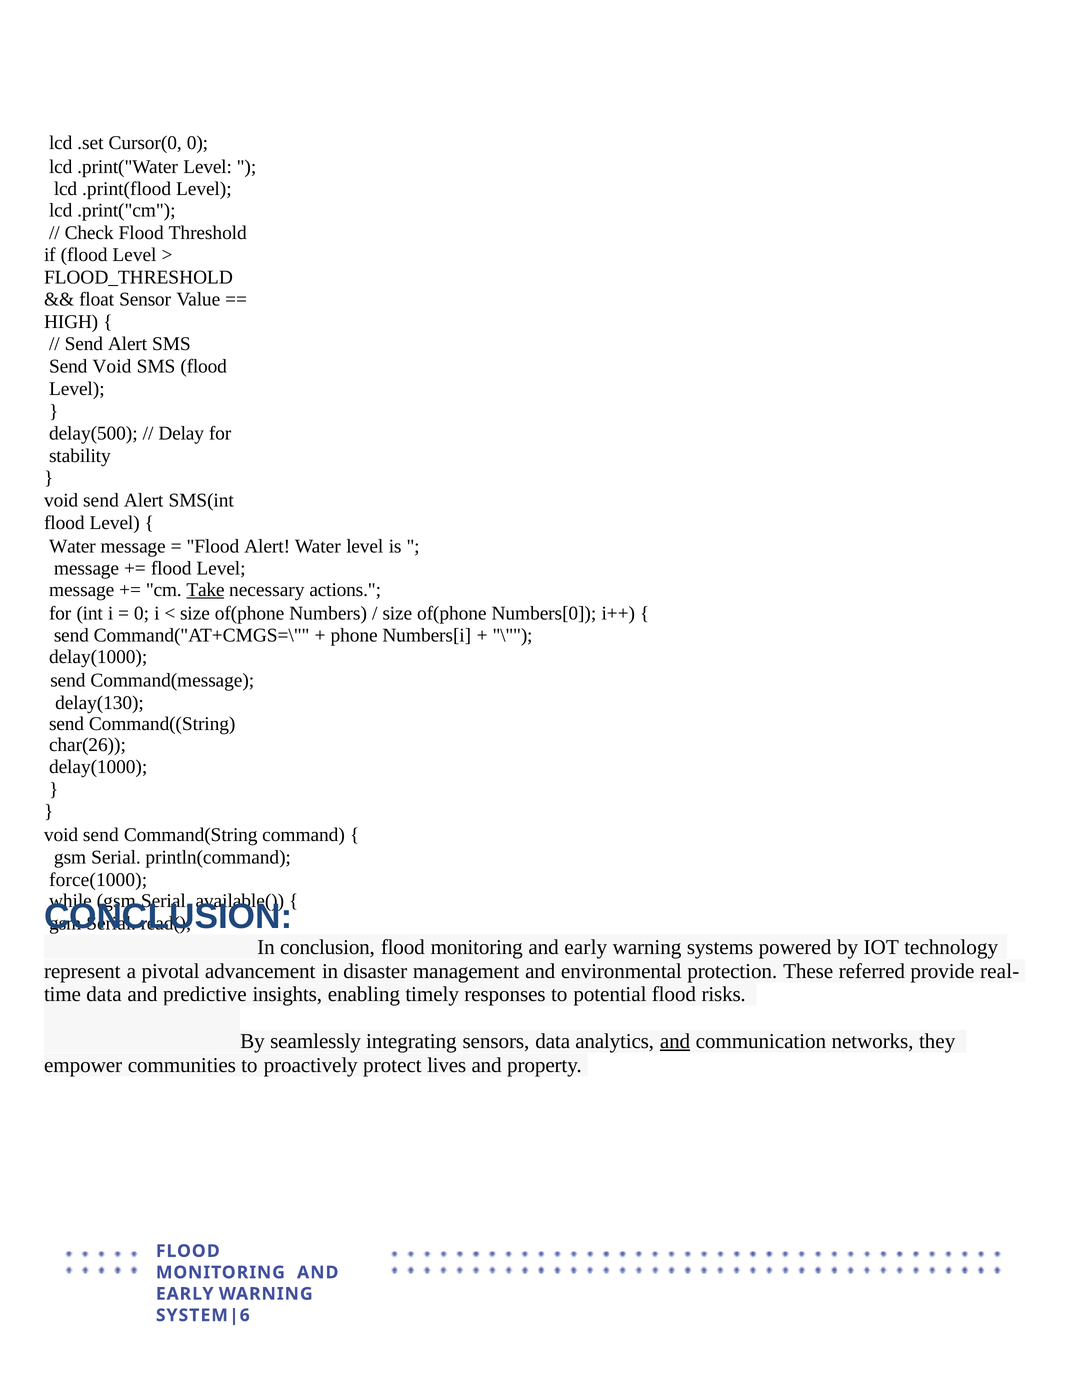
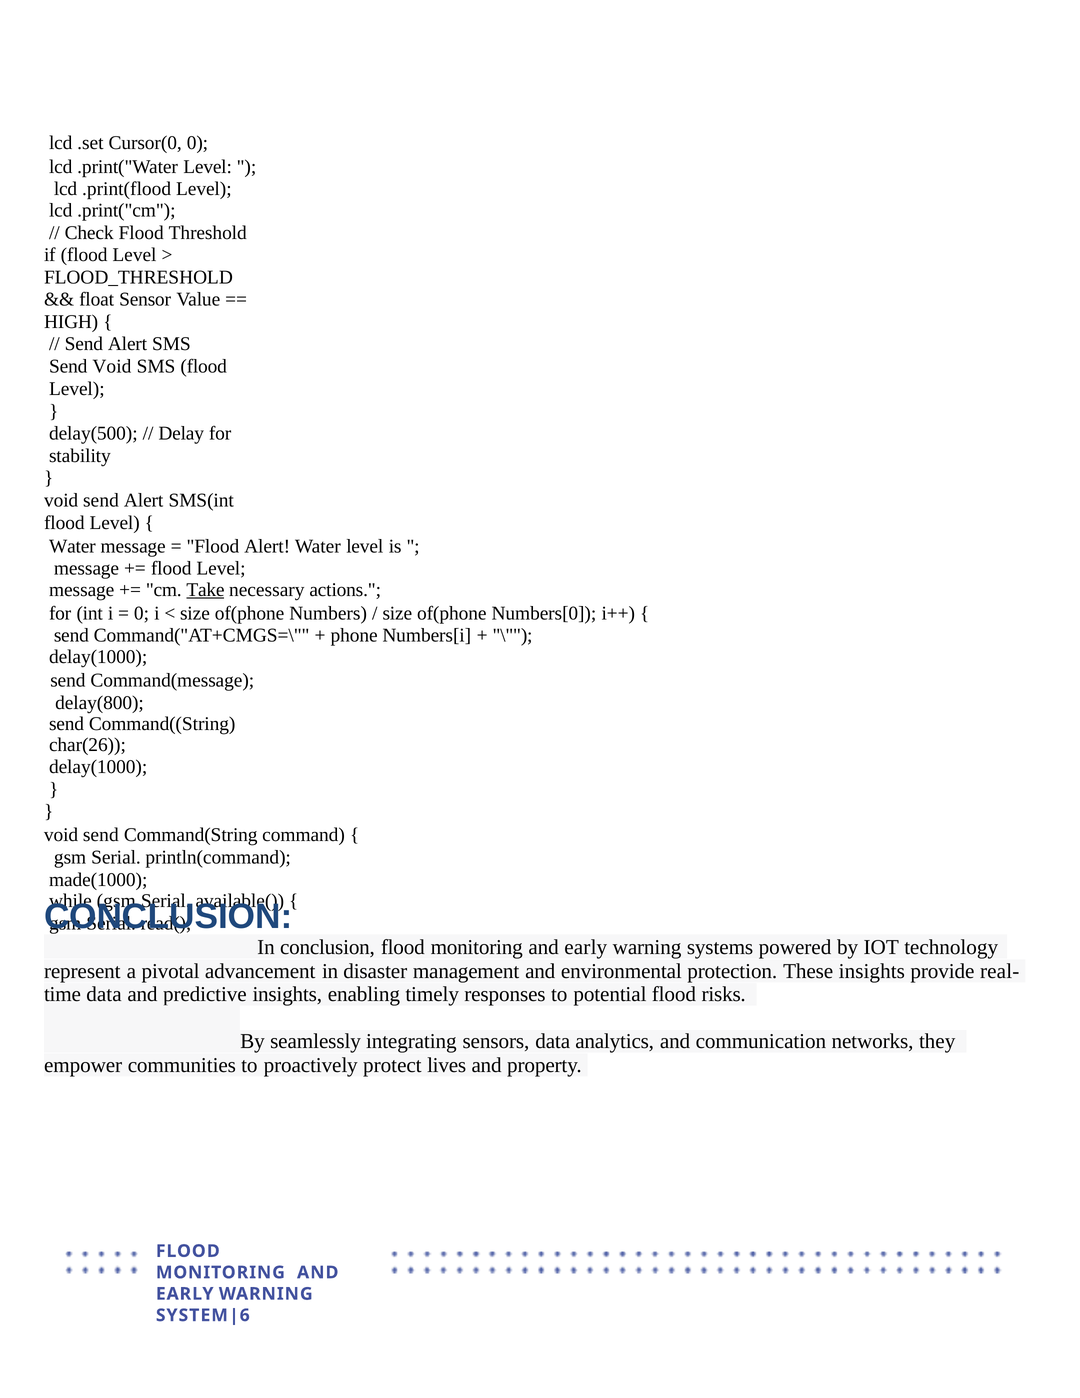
delay(130: delay(130 -> delay(800 (100, 702)
force(1000: force(1000 -> made(1000 (98, 880)
These referred: referred -> insights (872, 971)
and underline: present -> none (675, 1041)
